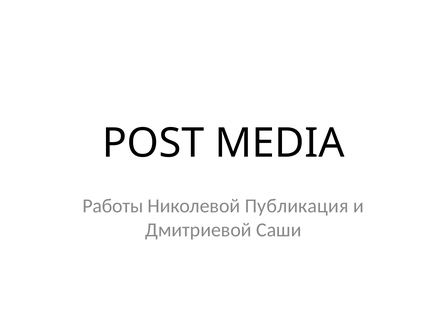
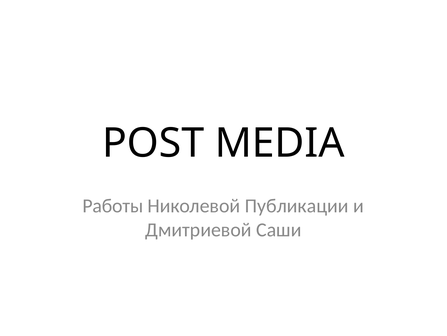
Публикация: Публикация -> Публикации (297, 206)
